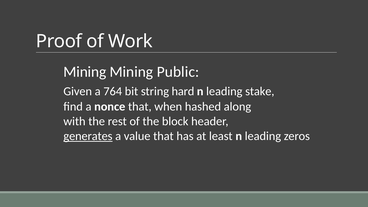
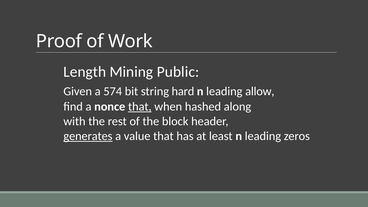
Mining: Mining -> Length (85, 72)
764: 764 -> 574 (113, 91)
stake: stake -> allow (260, 91)
that underline: none -> present (140, 107)
